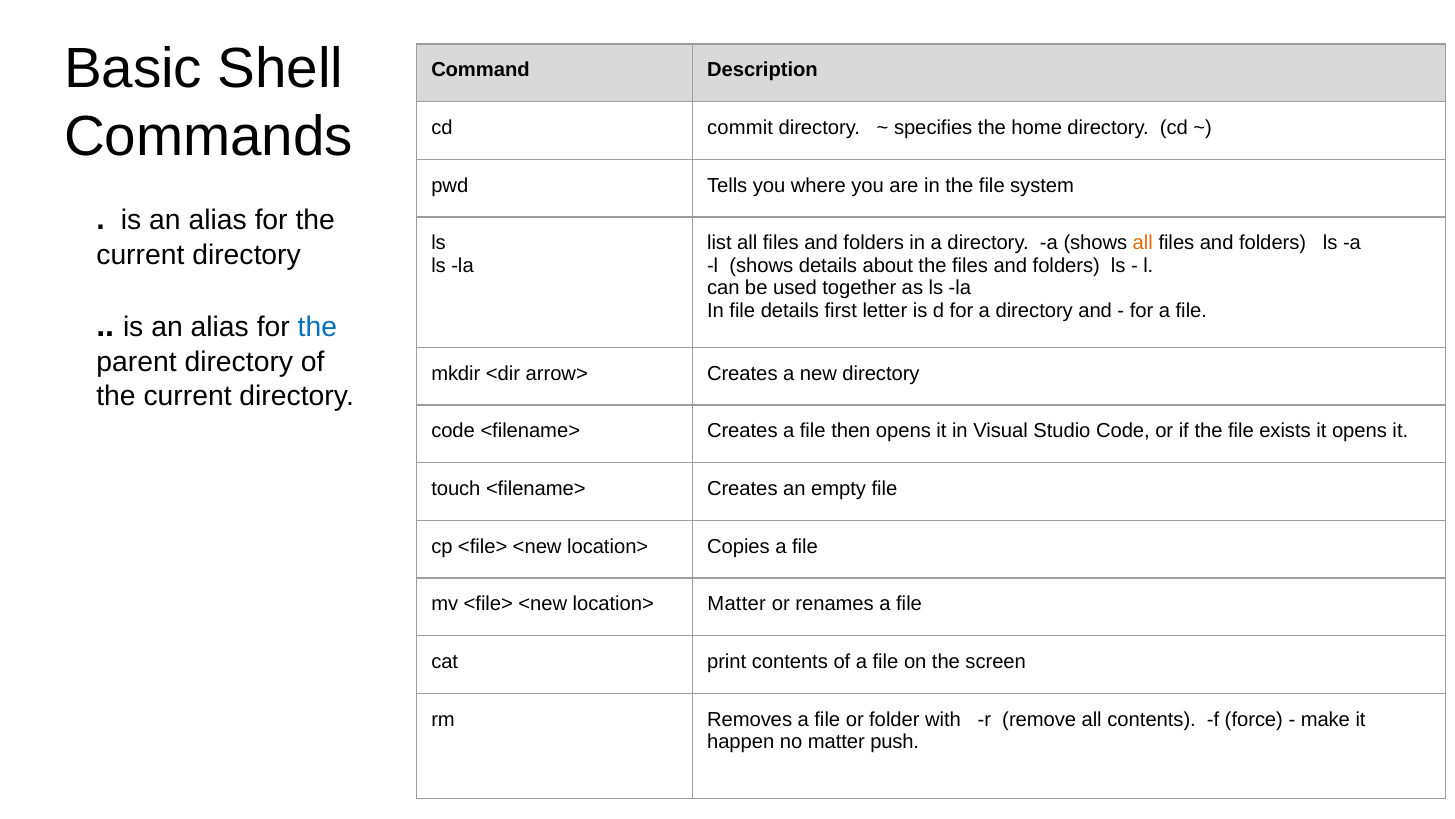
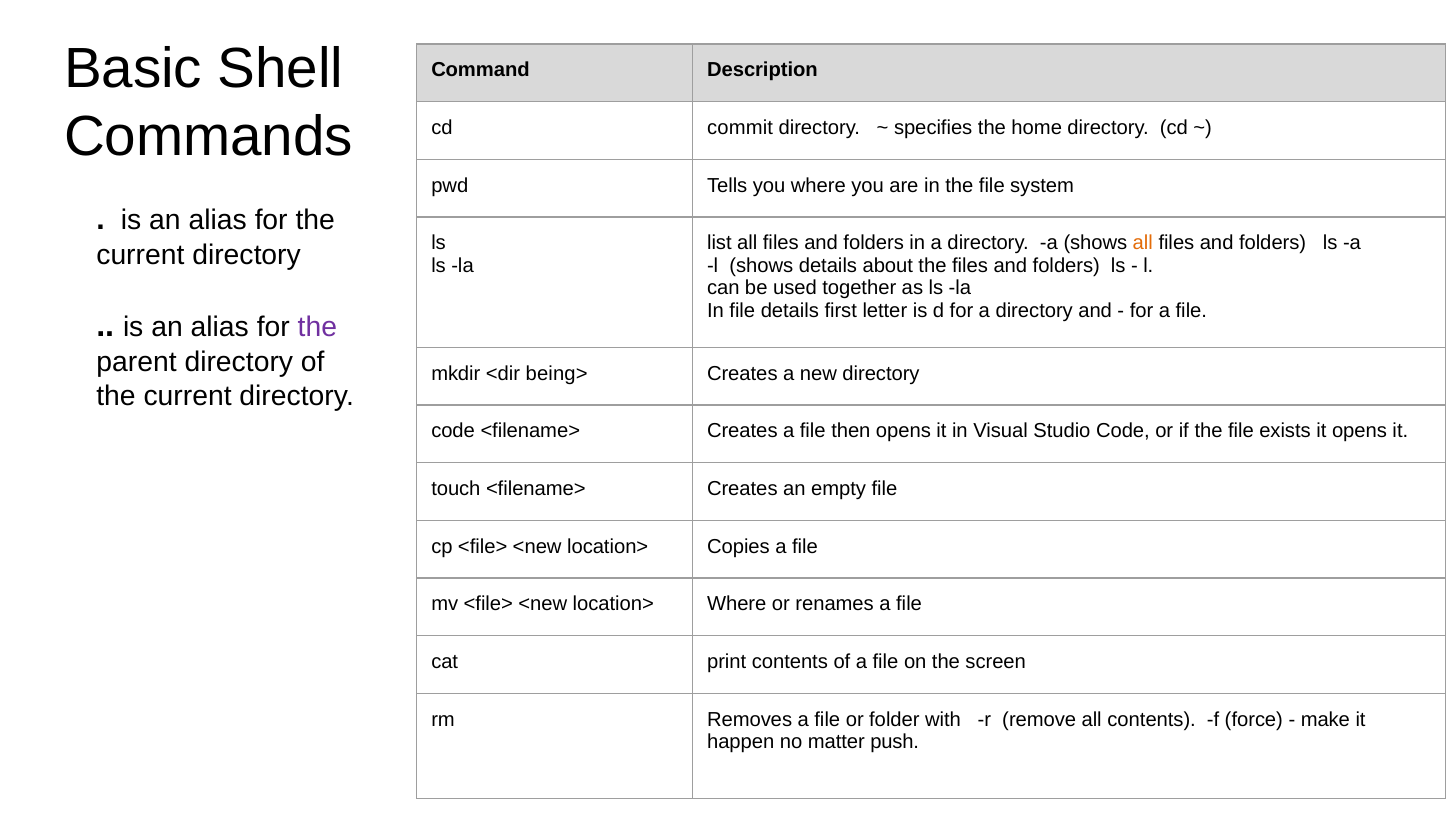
the colour: blue -> purple (317, 327)
arrow>: arrow> -> being> (557, 373)
location> Matter: Matter -> Where (737, 604)
